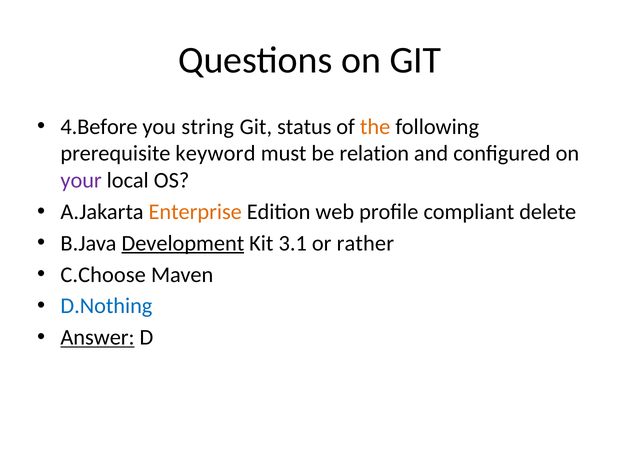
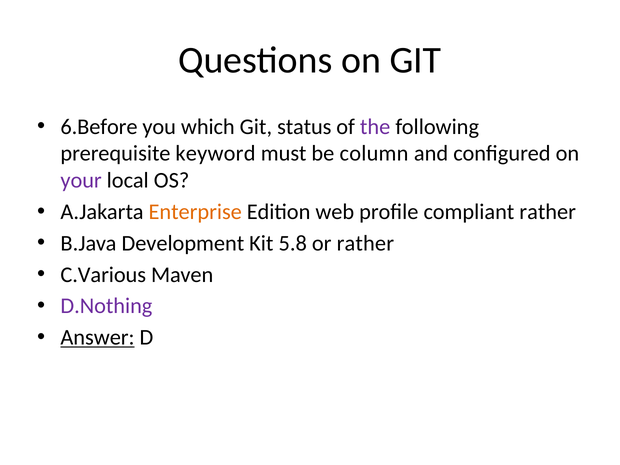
4.Before: 4.Before -> 6.Before (99, 127)
string: string -> which (208, 127)
the colour: orange -> purple (375, 127)
relation: relation -> column (374, 154)
compliant delete: delete -> rather (548, 212)
Development underline: present -> none (183, 243)
3.1: 3.1 -> 5.8 (293, 243)
C.Choose: C.Choose -> C.Various (103, 275)
D.Nothing colour: blue -> purple (106, 306)
